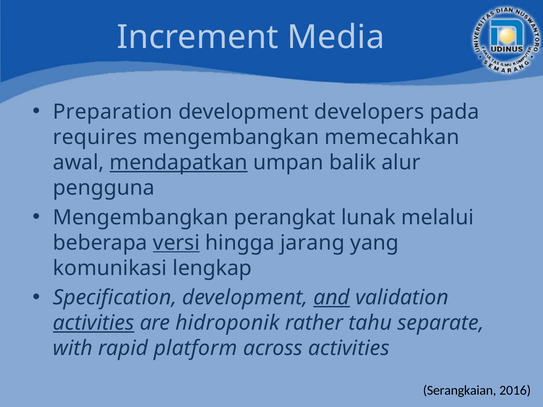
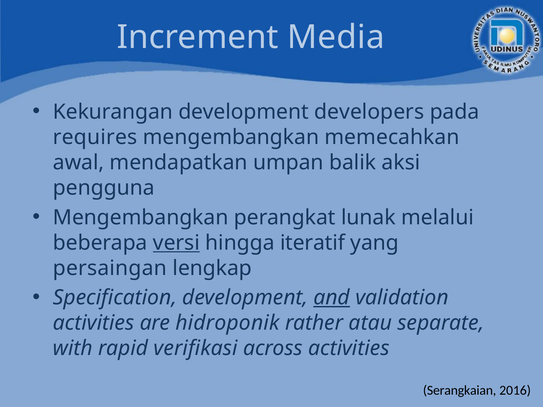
Preparation: Preparation -> Kekurangan (113, 112)
mendapatkan underline: present -> none (179, 163)
alur: alur -> aksi (401, 163)
jarang: jarang -> iteratif (313, 243)
komunikasi: komunikasi -> persaingan (110, 268)
activities underline: present -> none (94, 323)
tahu: tahu -> atau (370, 323)
platform: platform -> verifikasi (196, 349)
